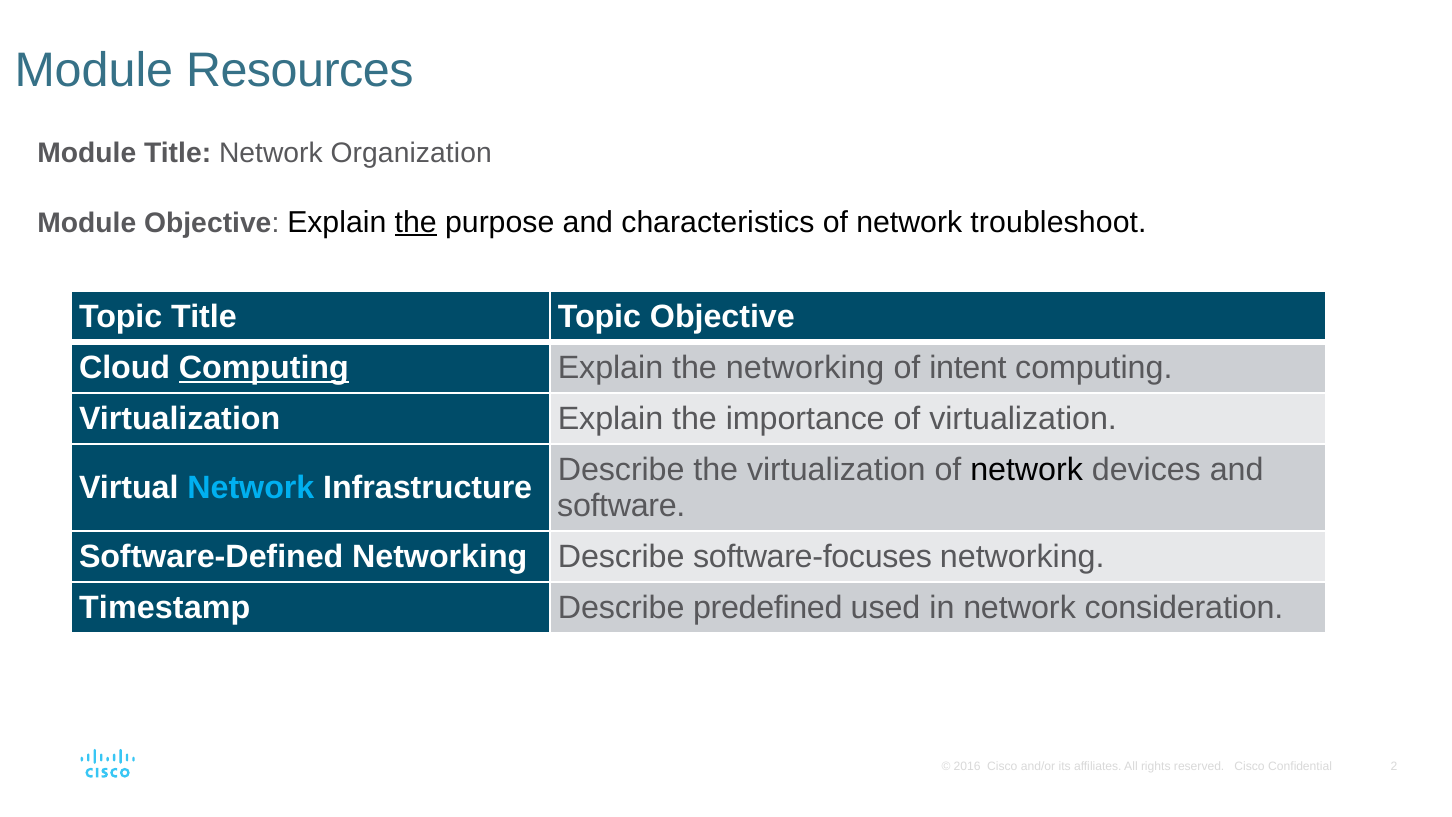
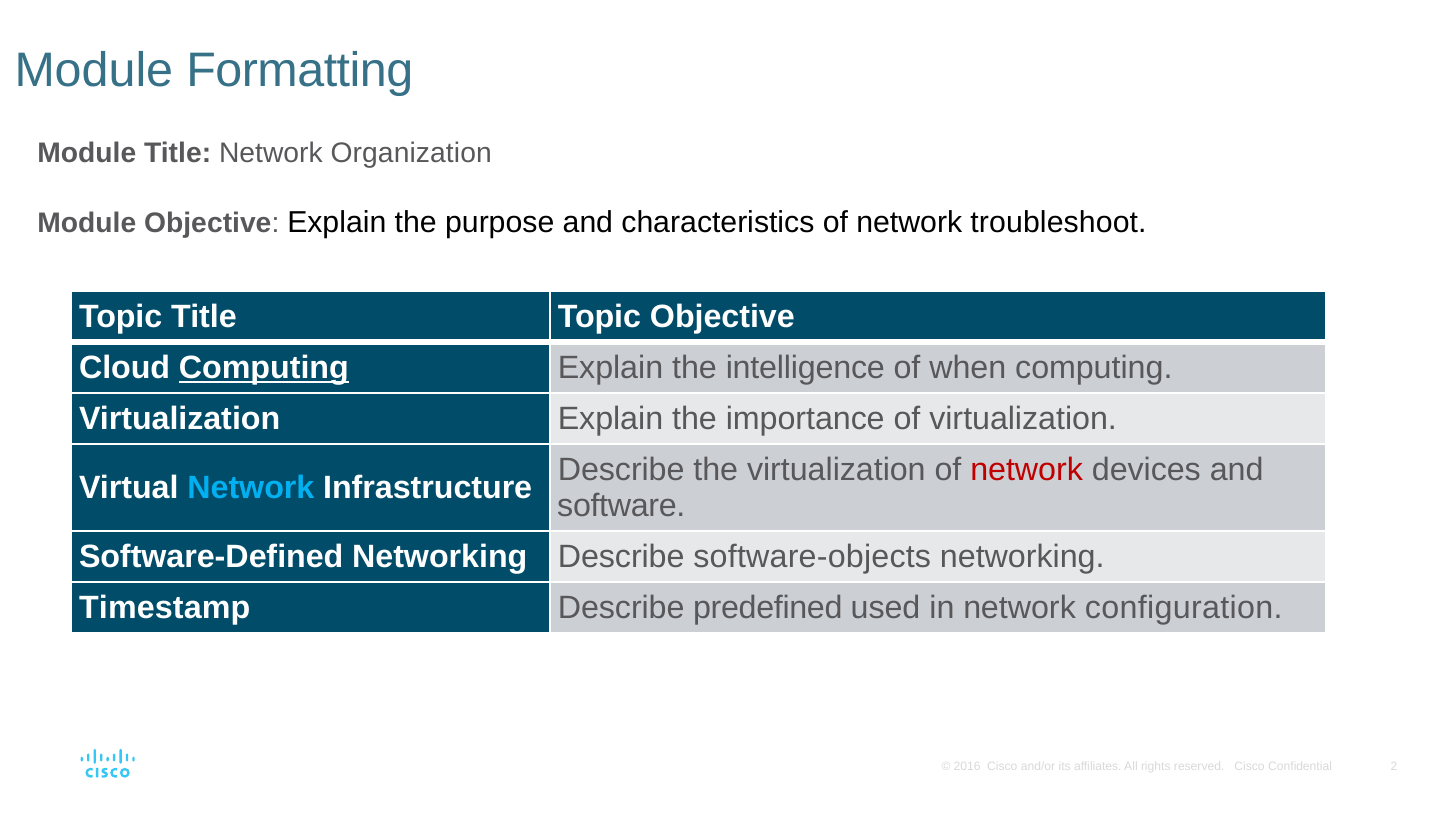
Resources: Resources -> Formatting (300, 70)
the underline: present -> none (416, 222)
the networking: networking -> intelligence (805, 368)
intent: intent -> when (968, 368)
network colour: black -> red (1027, 470)
software-focuses: software-focuses -> software-objects (812, 557)
consideration: consideration -> configuration (1184, 608)
